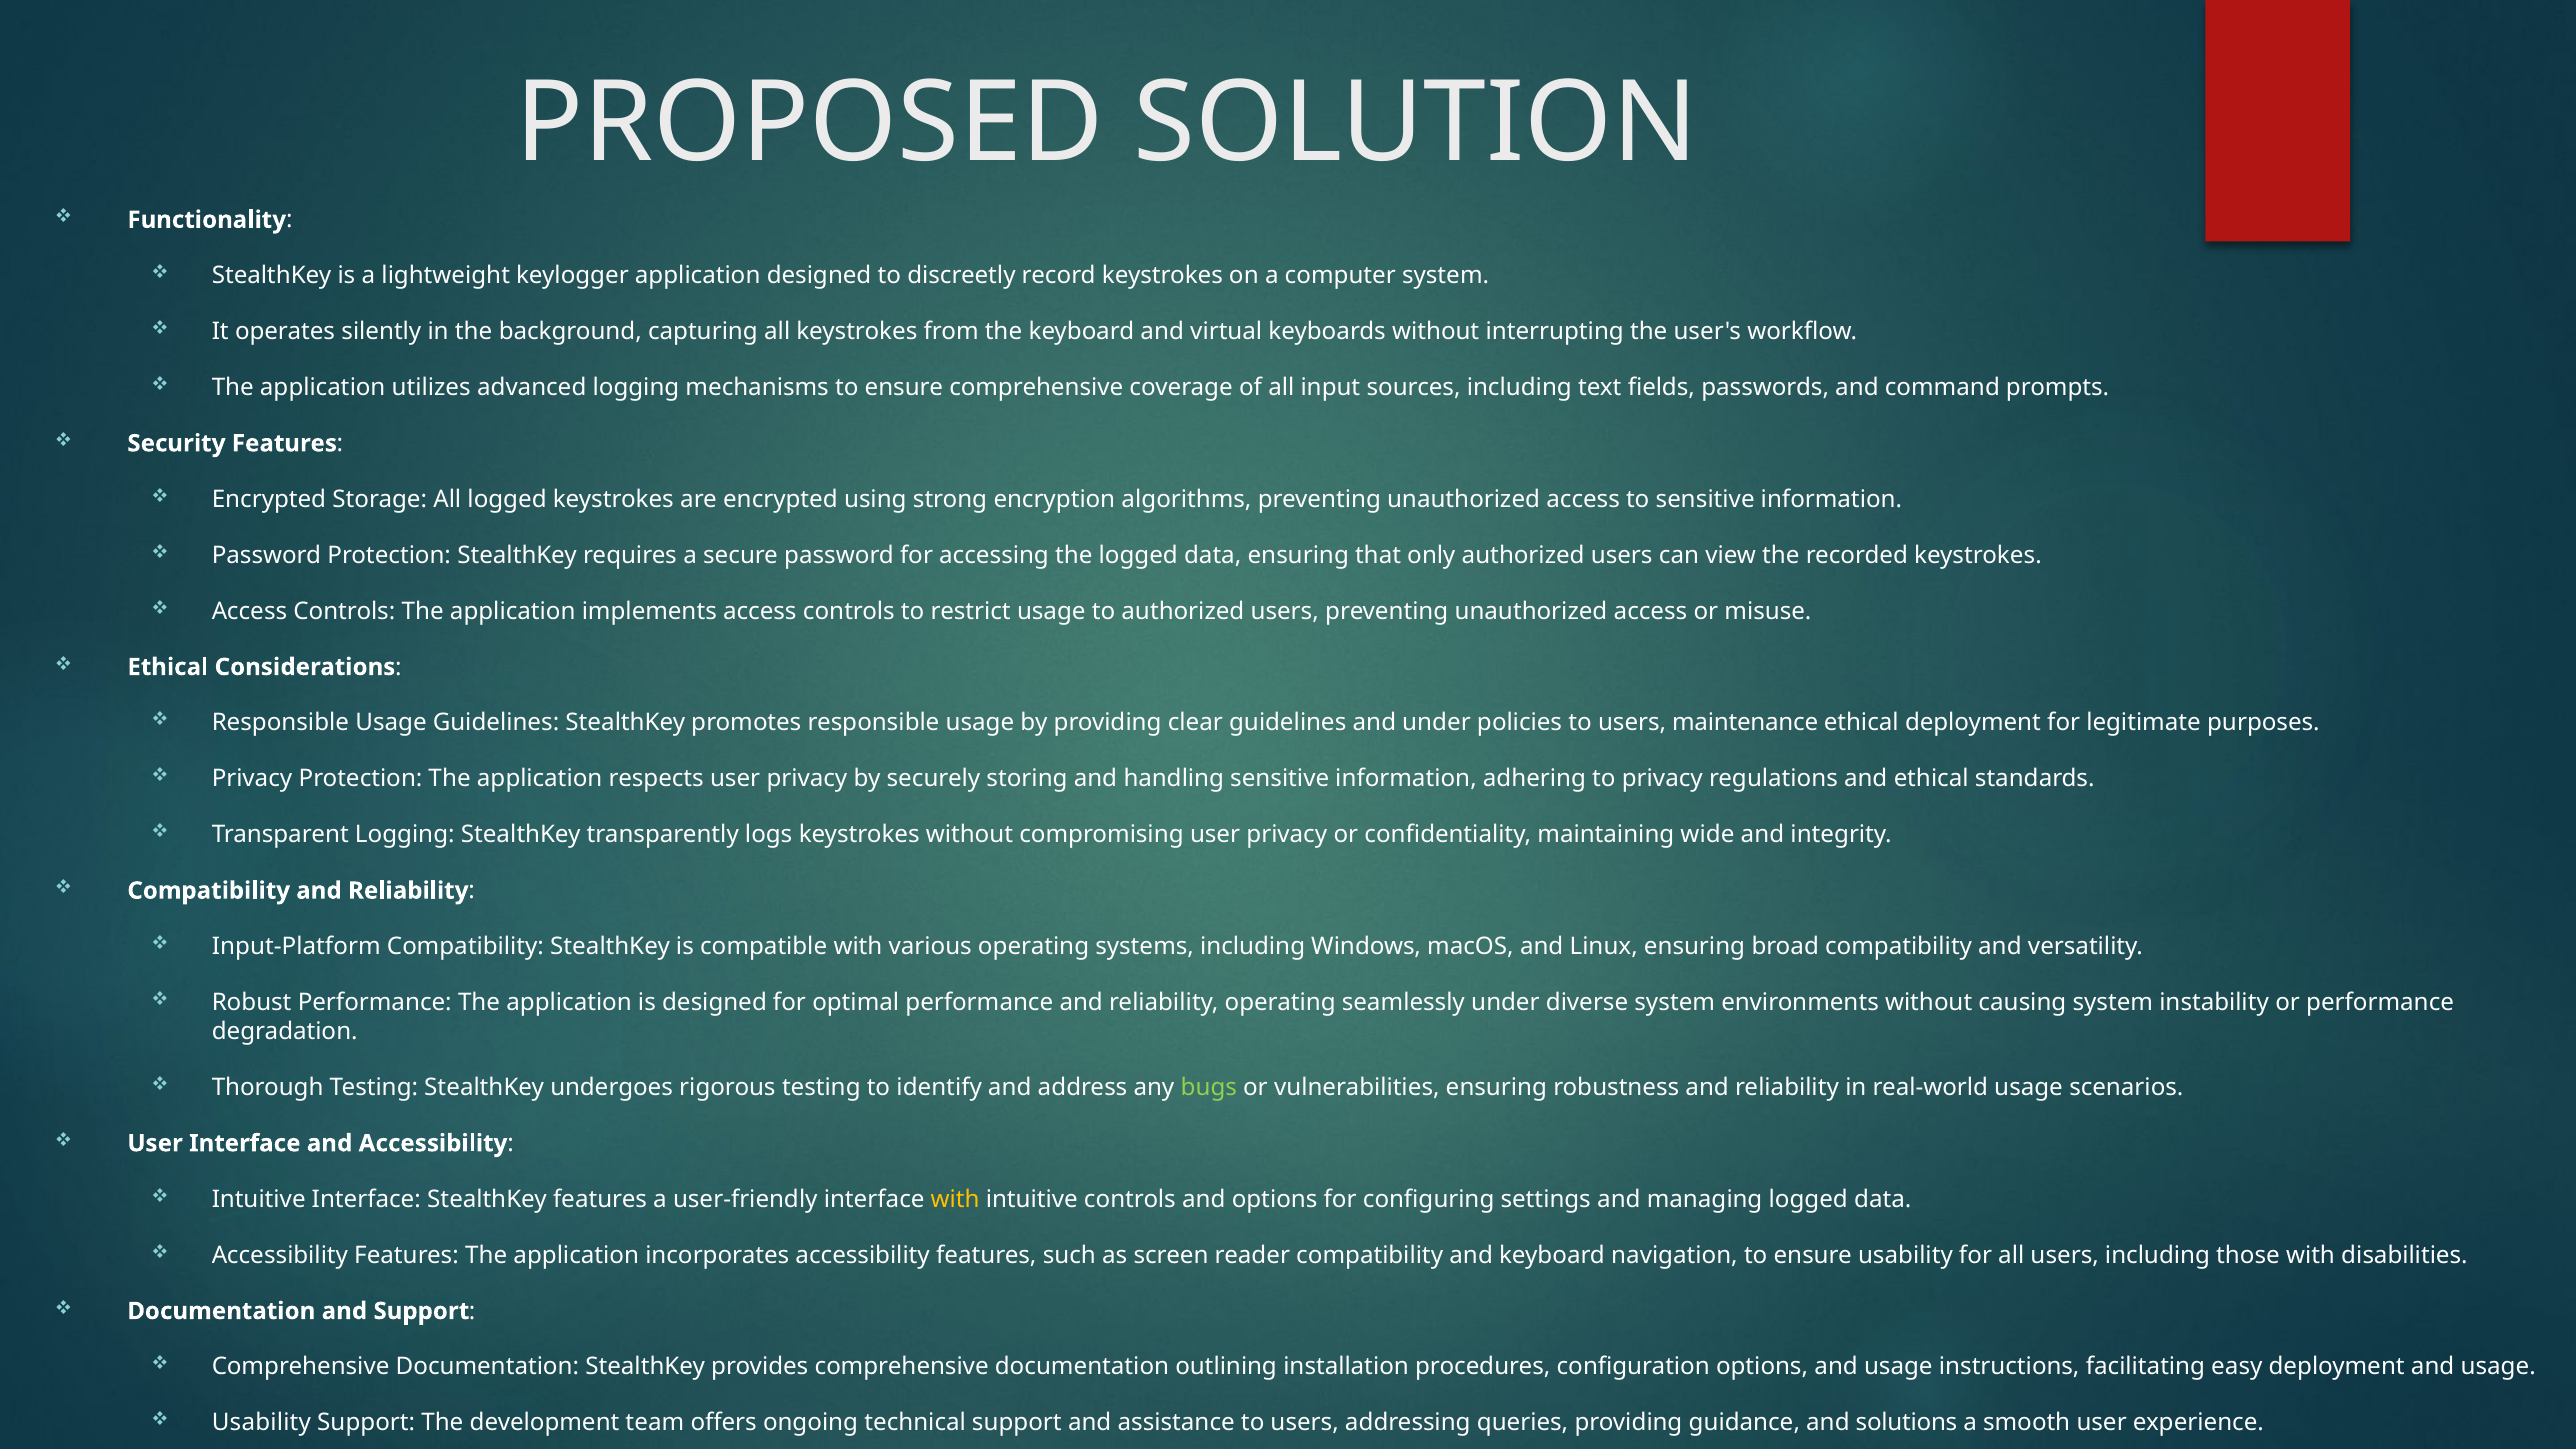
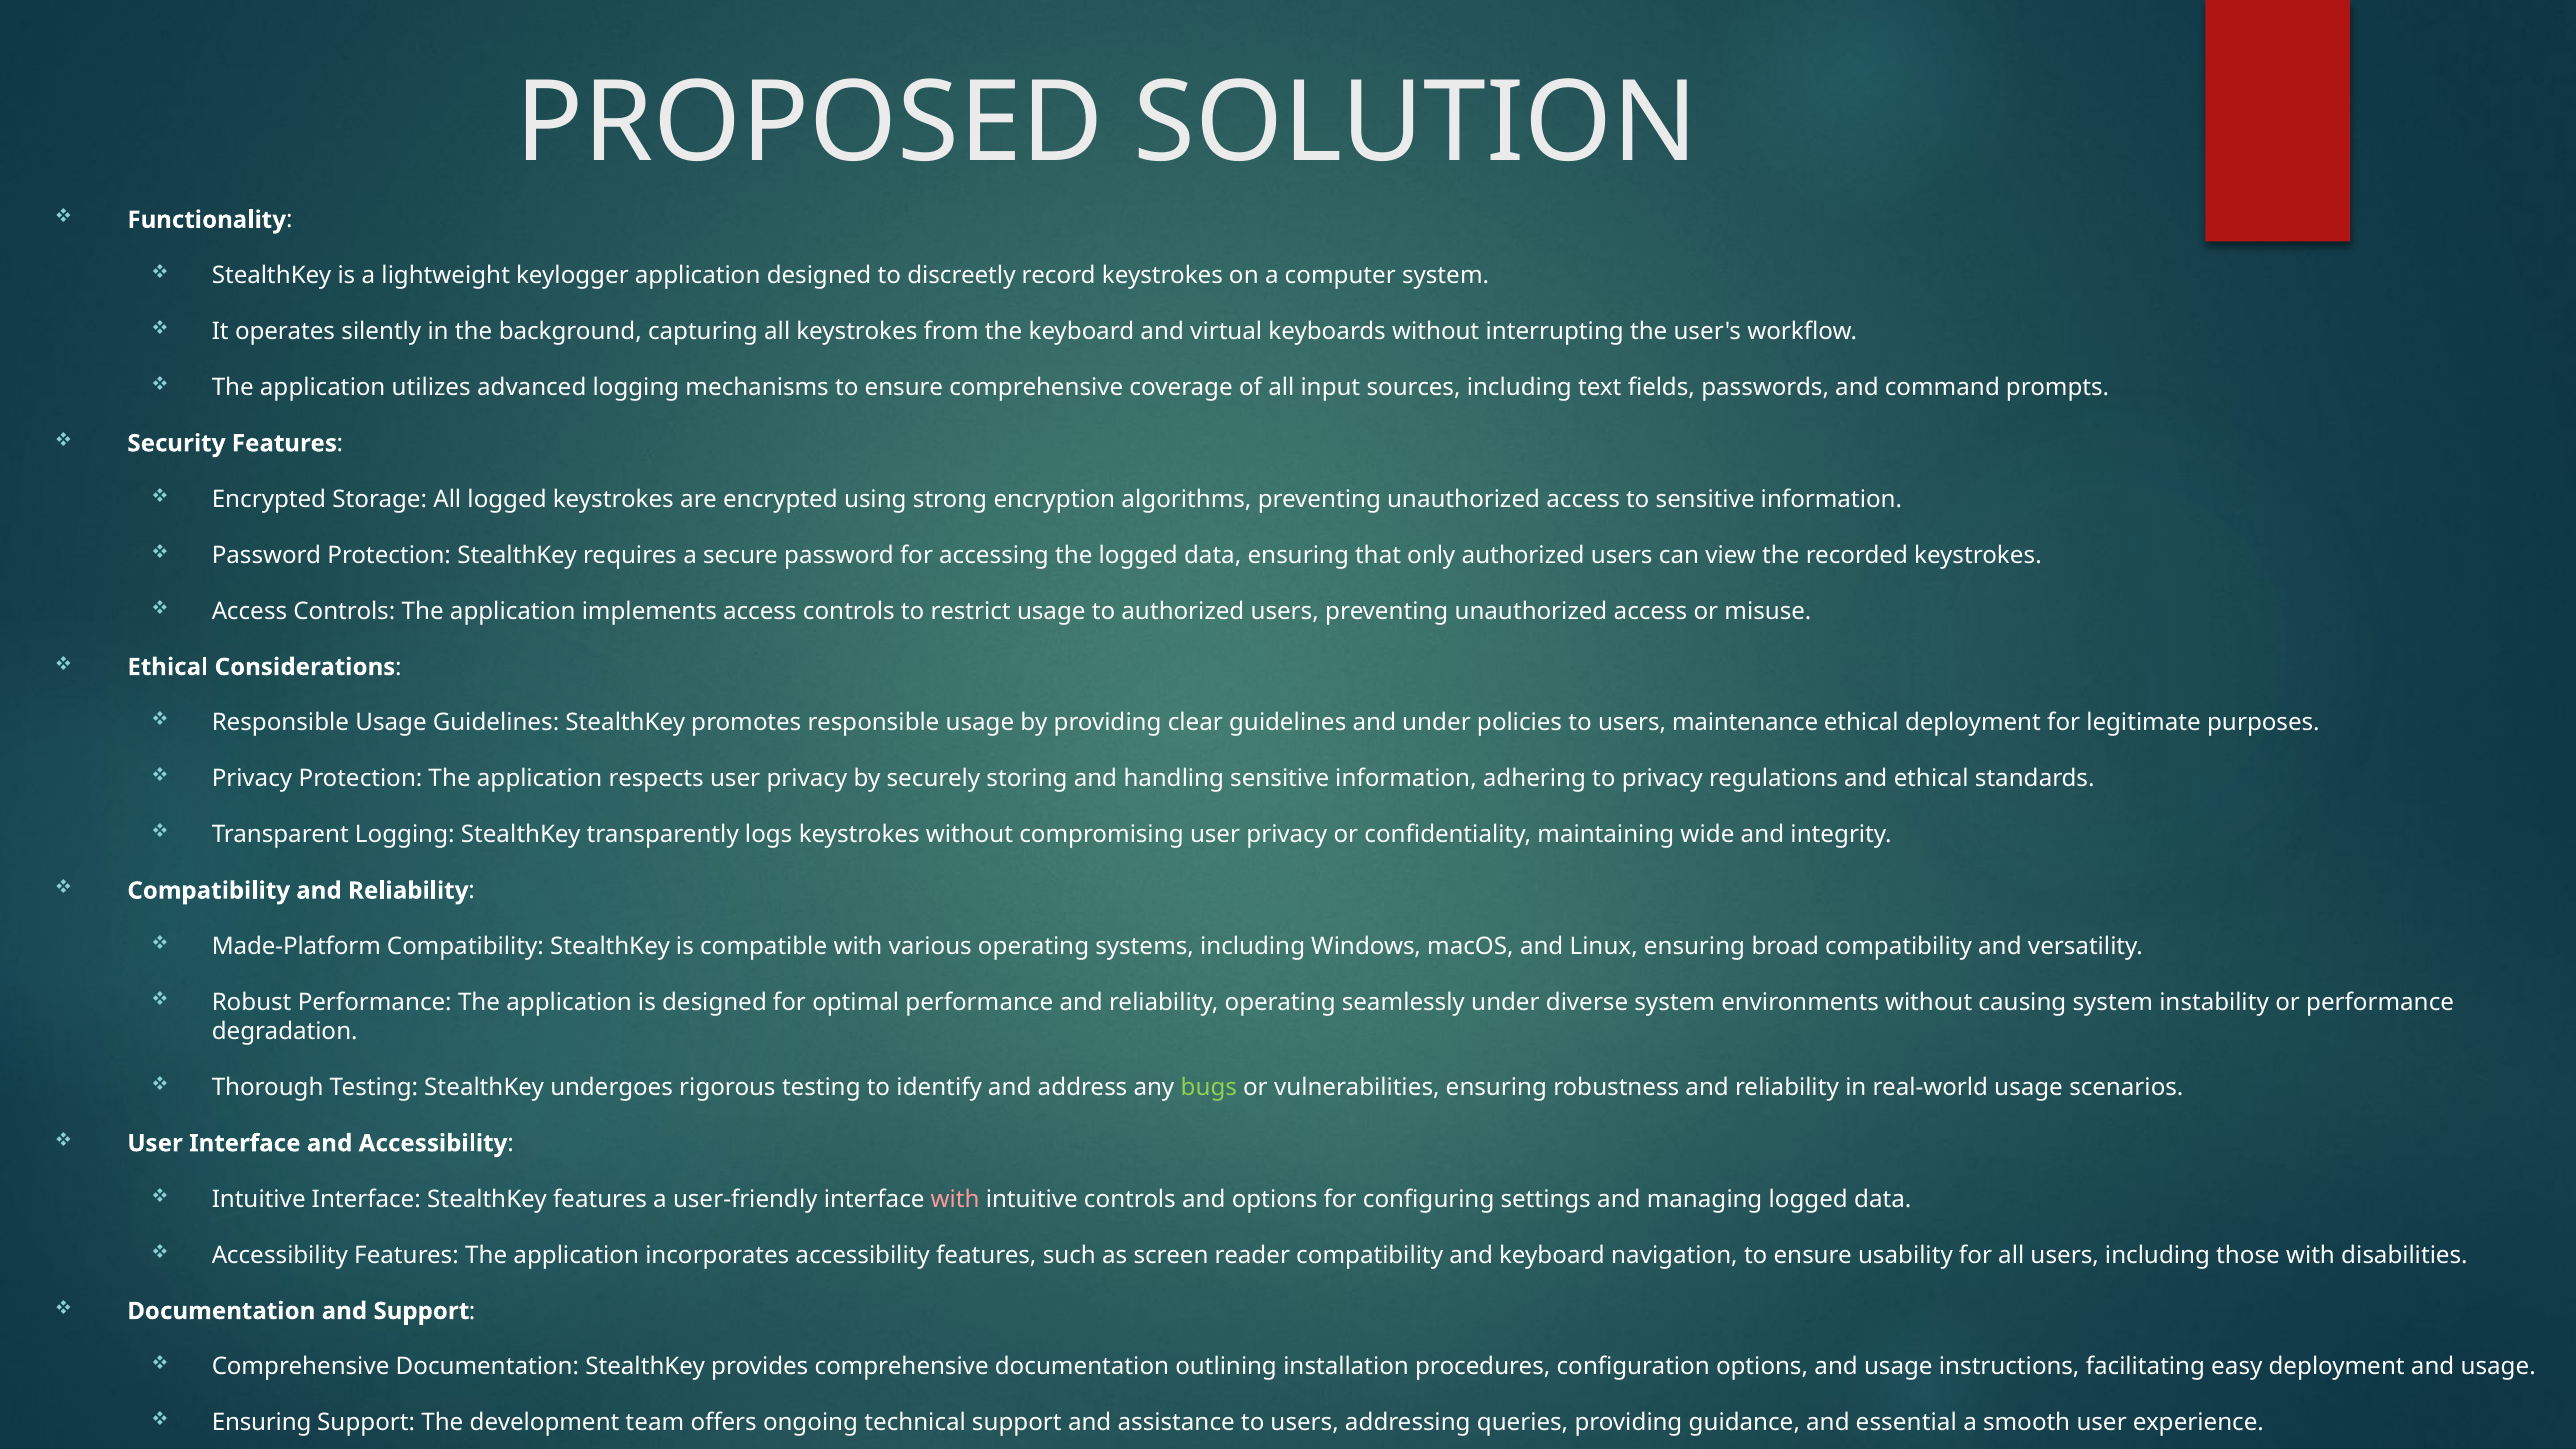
Input-Platform: Input-Platform -> Made-Platform (296, 947)
with colour: yellow -> pink (955, 1199)
Usability: Usability -> Ensuring (262, 1423)
solutions: solutions -> essential (1906, 1423)
